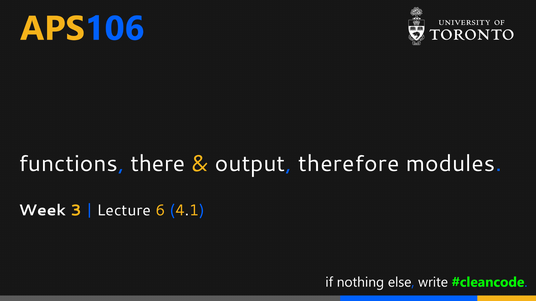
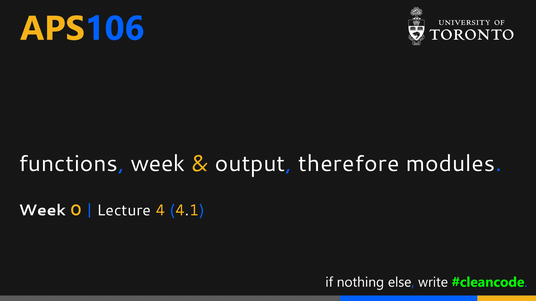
functions there: there -> week (158, 164)
3: 3 -> 0 (76, 211)
6: 6 -> 4 (160, 211)
